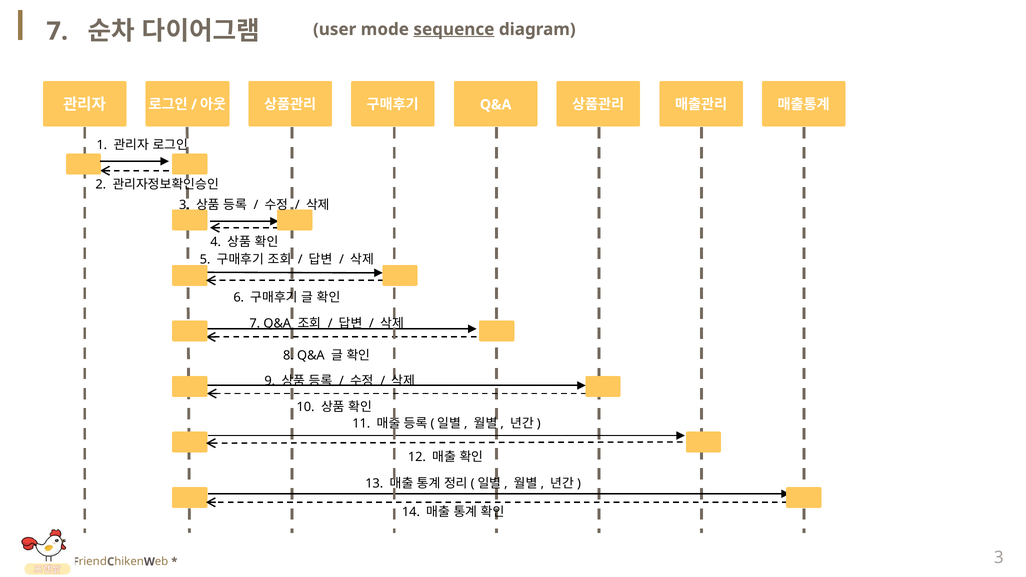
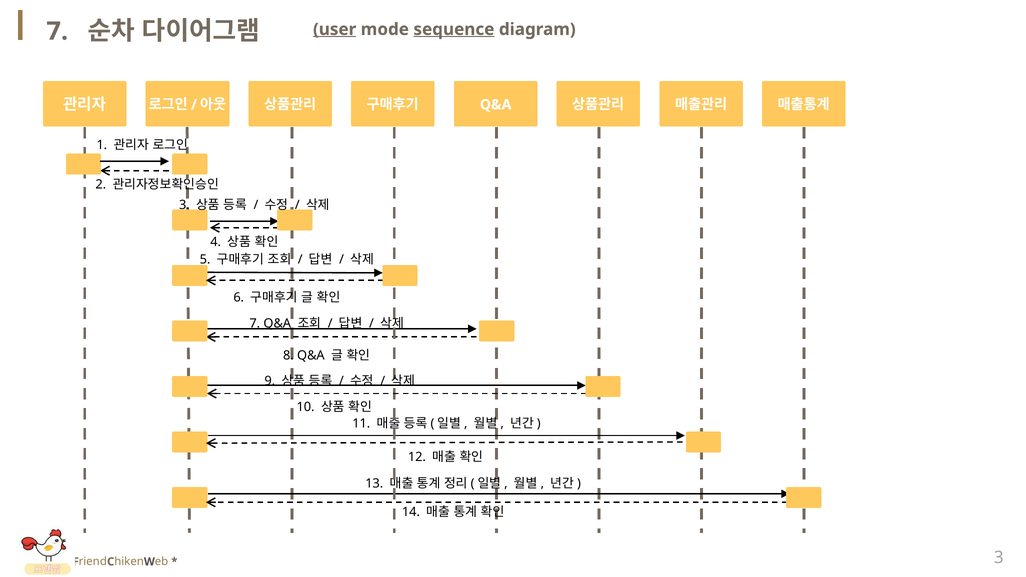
user underline: none -> present (335, 29)
